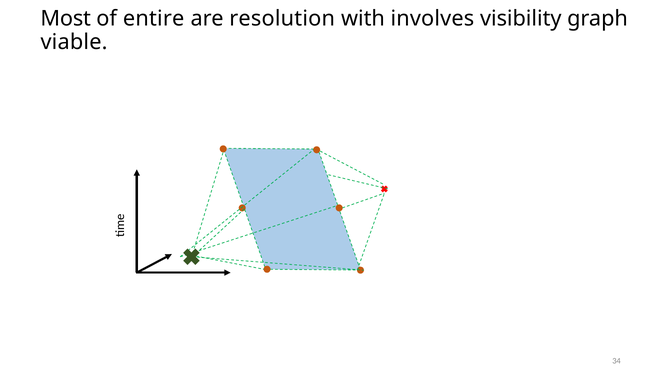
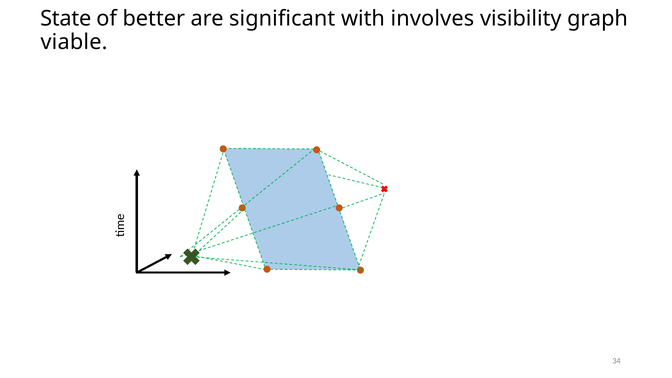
Most: Most -> State (66, 19)
entire: entire -> better (154, 19)
resolution: resolution -> significant (282, 19)
